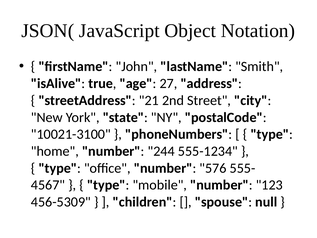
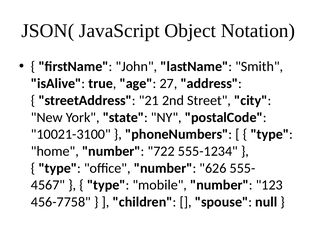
244: 244 -> 722 (161, 151)
576: 576 -> 626 (213, 168)
456-5309: 456-5309 -> 456-7758 (61, 202)
